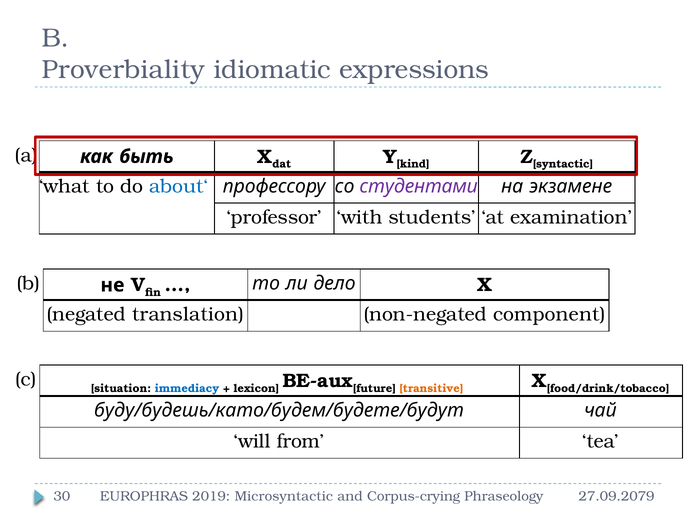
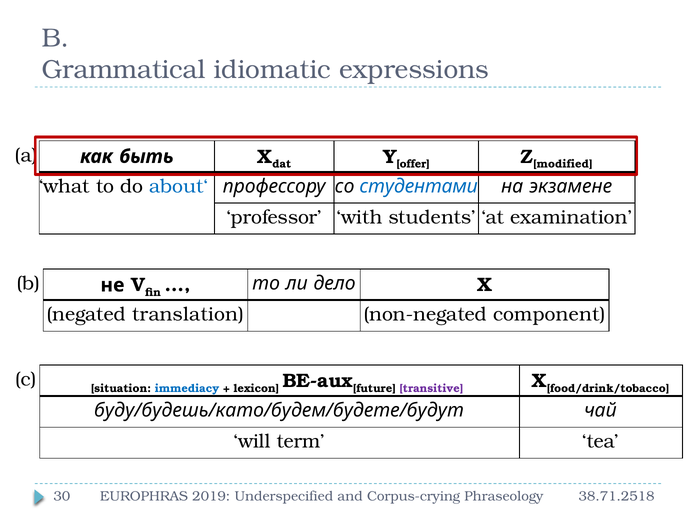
Proverbiality: Proverbiality -> Grammatical (124, 70)
kind: kind -> offer (413, 164)
syntactic: syntactic -> modified (563, 164)
студентами colour: purple -> blue (419, 186)
transitive colour: orange -> purple (431, 389)
from: from -> term (301, 442)
Microsyntactic: Microsyntactic -> Underspecified (284, 496)
27.09.2079: 27.09.2079 -> 38.71.2518 (617, 496)
